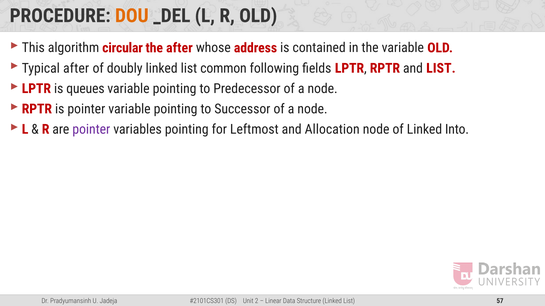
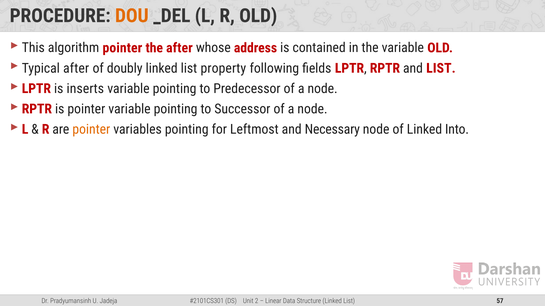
algorithm circular: circular -> pointer (122, 48)
common: common -> property (223, 68)
queues: queues -> inserts (85, 89)
pointer colour: purple -> orange (91, 129)
Allocation: Allocation -> Necessary (332, 129)
